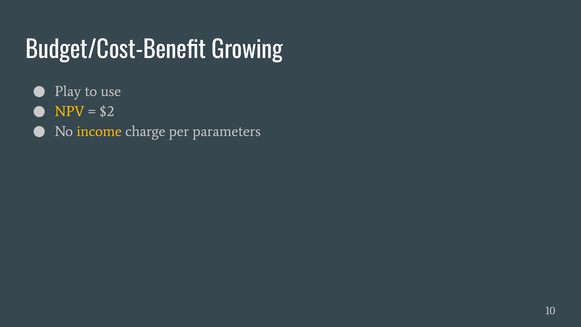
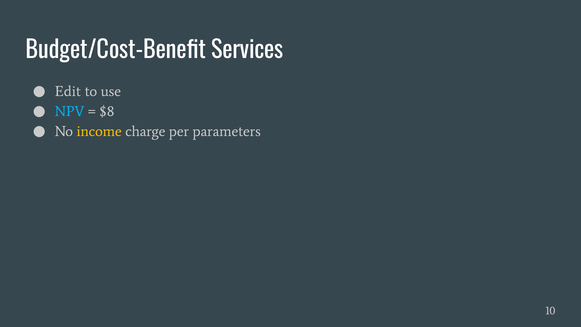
Growing: Growing -> Services (247, 50)
Play: Play -> Edit (68, 91)
NPV colour: yellow -> light blue (70, 111)
$2: $2 -> $8 (107, 111)
